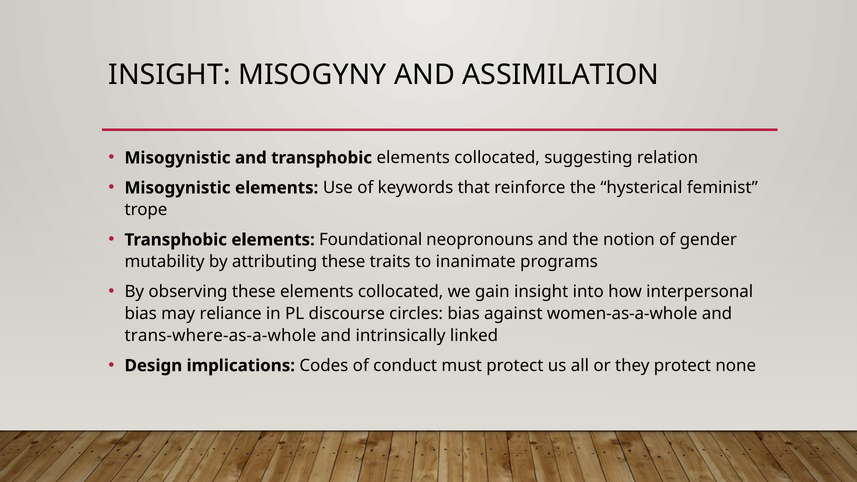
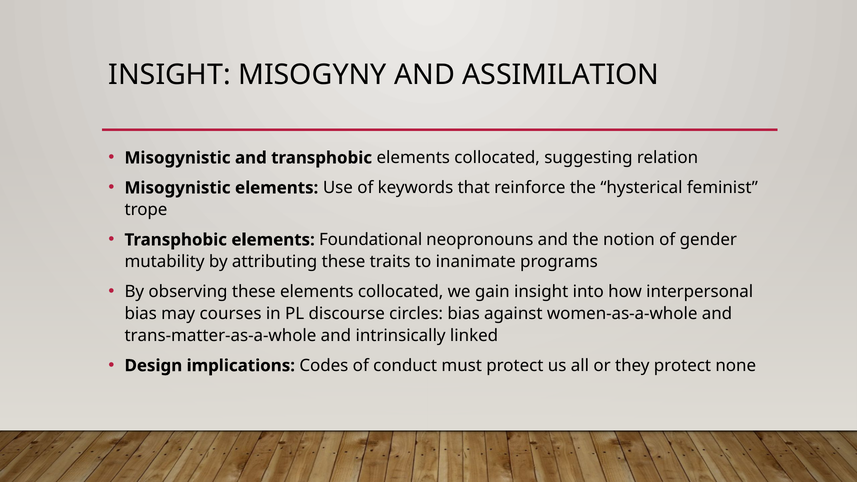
reliance: reliance -> courses (231, 314)
trans-where-as-a-whole: trans-where-as-a-whole -> trans-matter-as-a-whole (220, 336)
